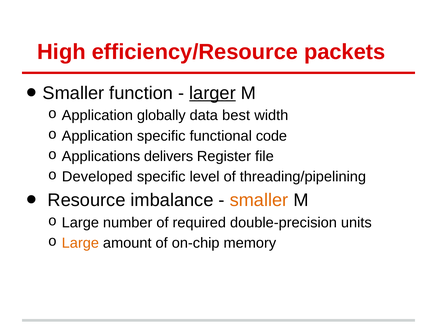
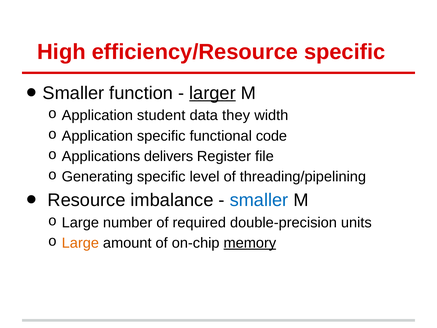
efficiency/Resource packets: packets -> specific (345, 52)
globally: globally -> student (161, 115)
best: best -> they (236, 115)
Developed: Developed -> Generating (97, 177)
smaller colour: orange -> blue (259, 200)
memory underline: none -> present (250, 243)
